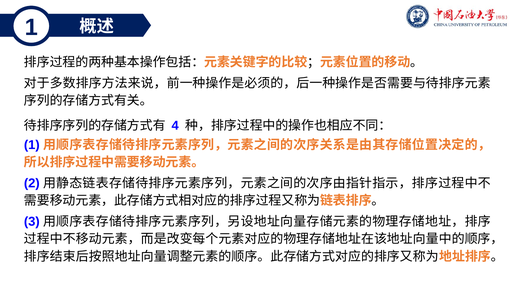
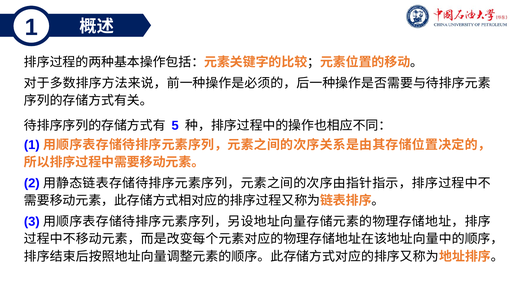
4: 4 -> 5 (175, 126)
